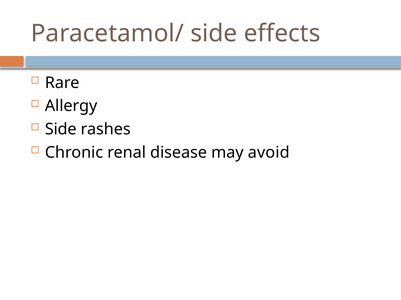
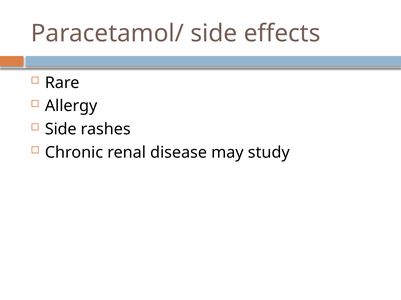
avoid: avoid -> study (269, 153)
